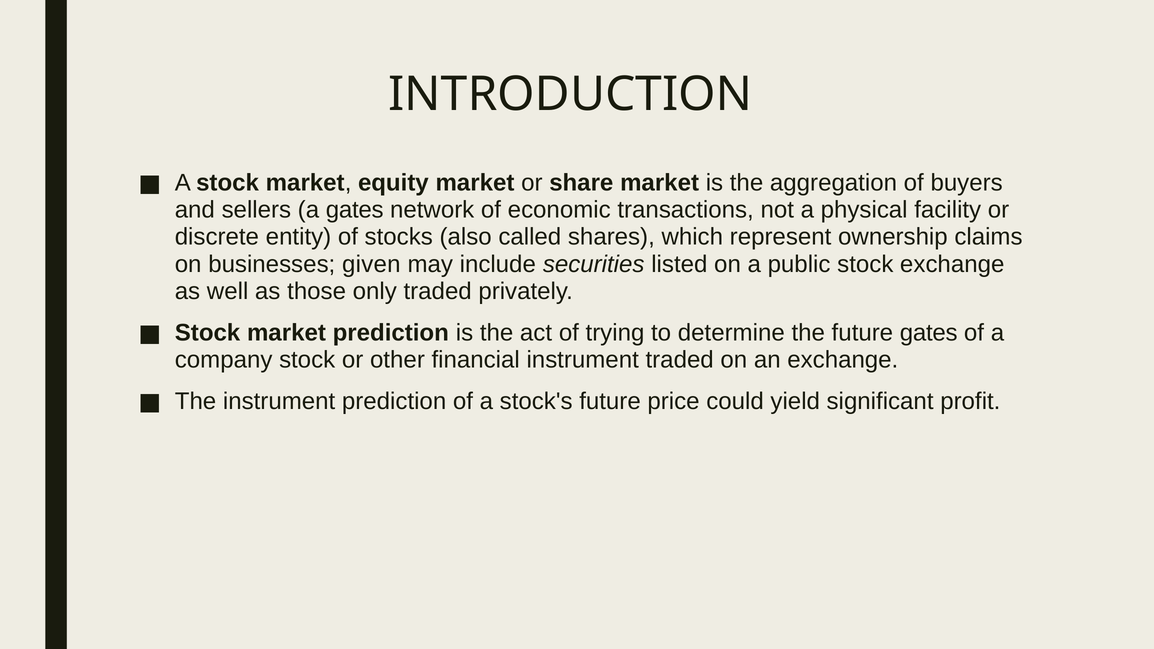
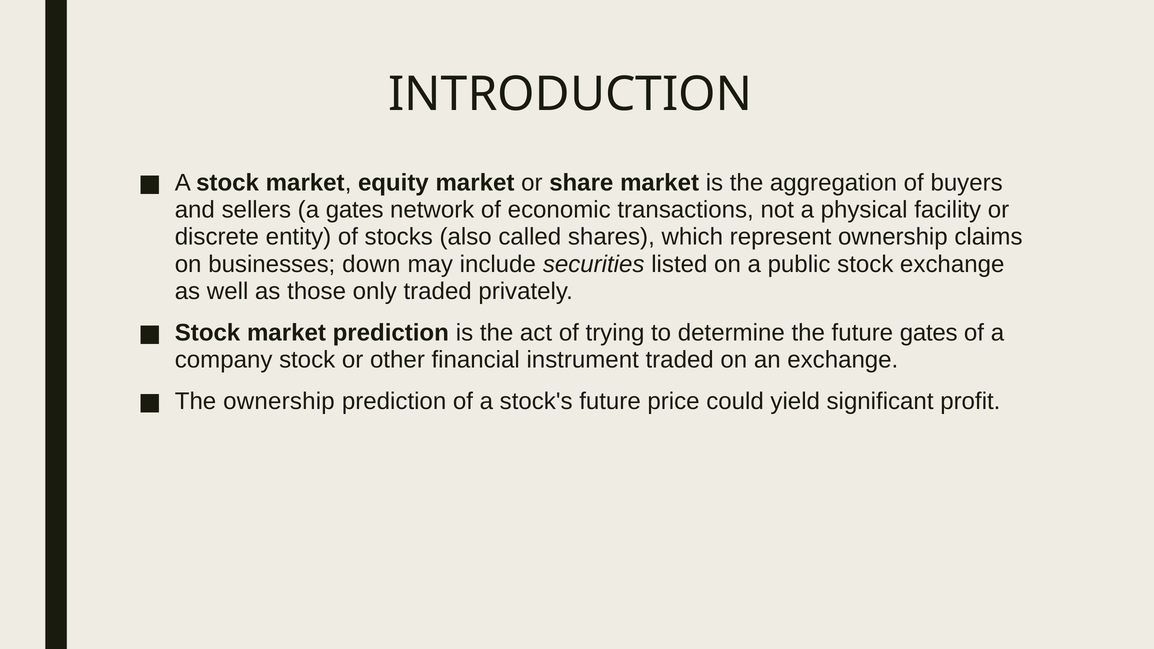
given: given -> down (371, 264)
The instrument: instrument -> ownership (279, 402)
